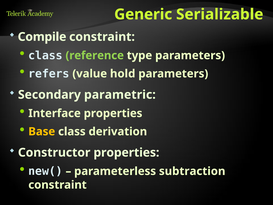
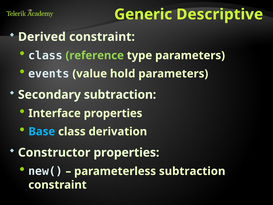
Serializable: Serializable -> Descriptive (220, 14)
Compile: Compile -> Derived (42, 37)
refers: refers -> events (49, 74)
Secondary parametric: parametric -> subtraction (120, 95)
Base colour: yellow -> light blue (42, 131)
